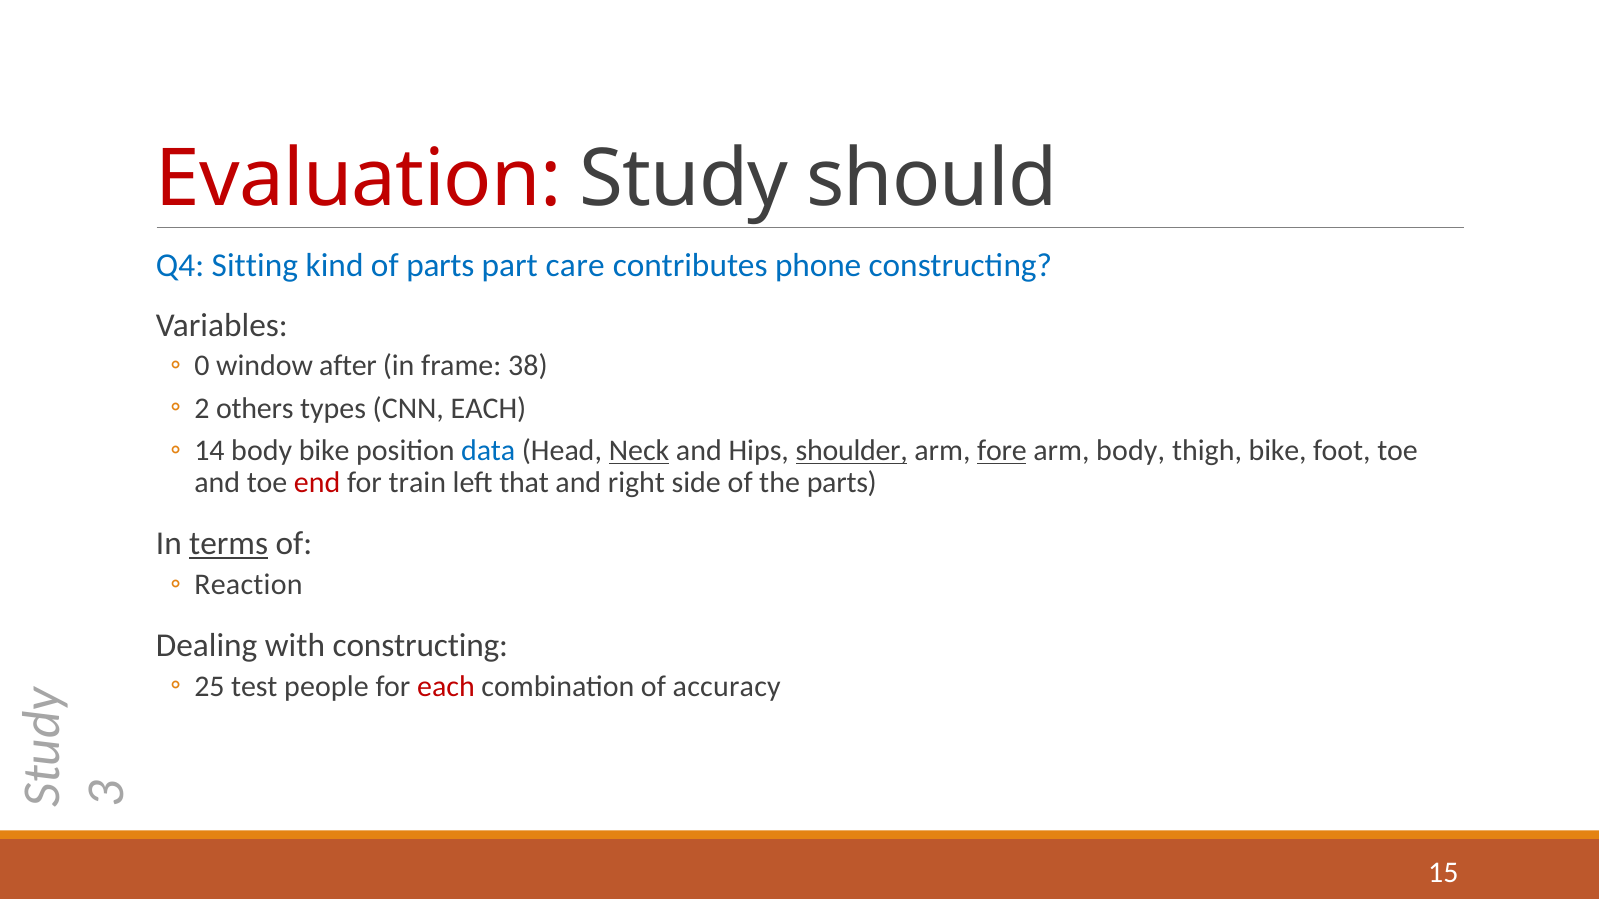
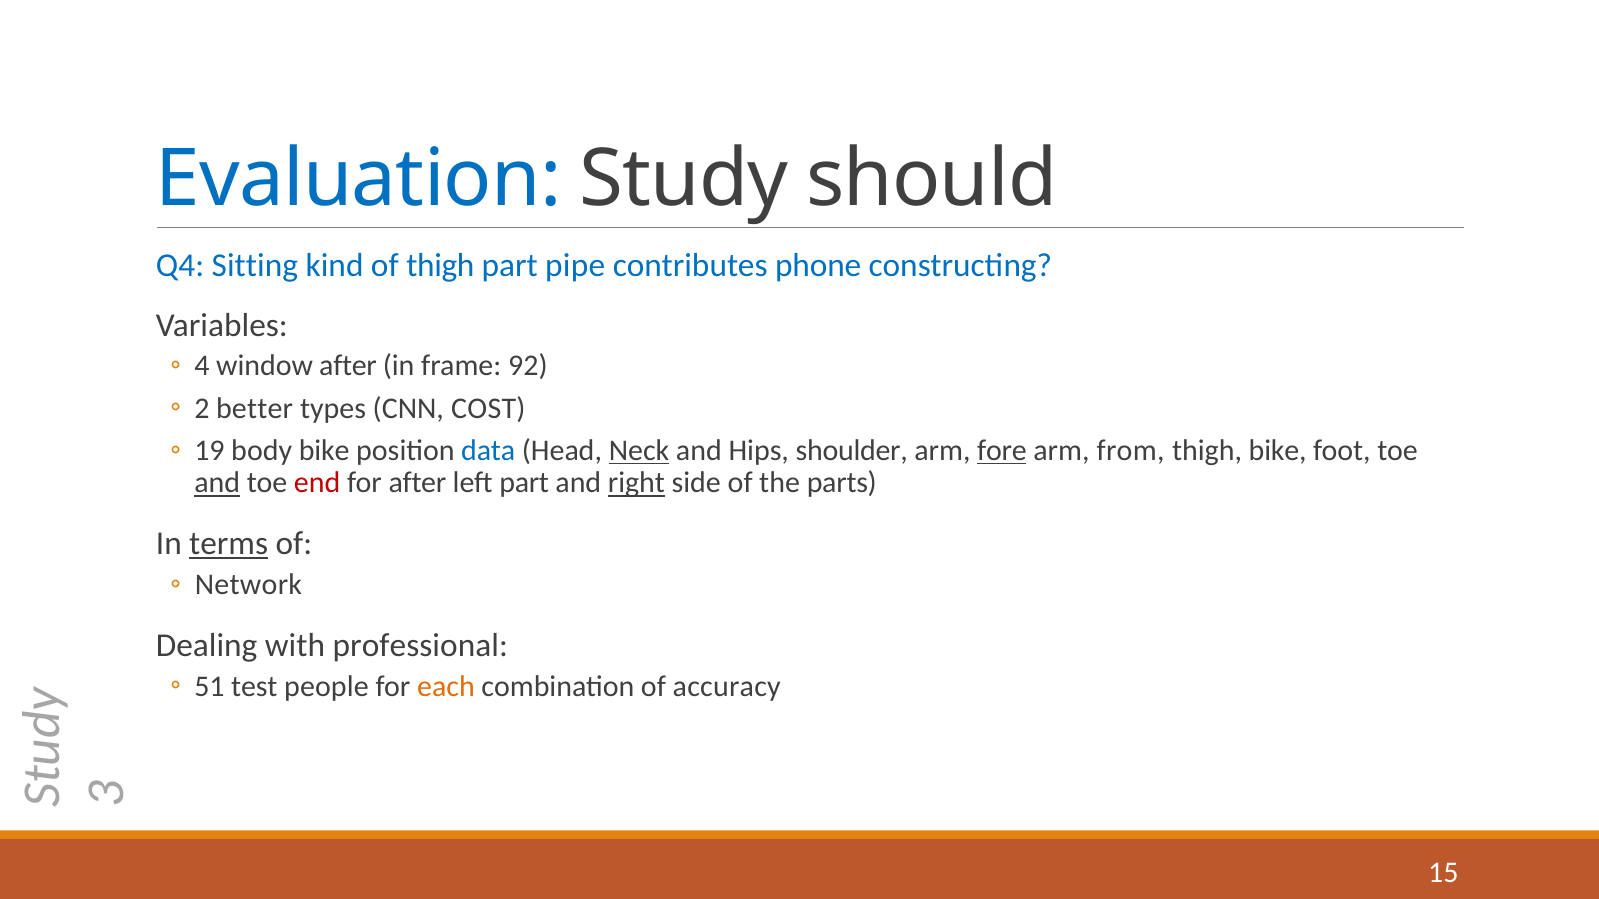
Evaluation colour: red -> blue (359, 179)
of parts: parts -> thigh (440, 266)
care: care -> pipe (575, 266)
0: 0 -> 4 (202, 366)
38: 38 -> 92 (528, 366)
others: others -> better (255, 408)
CNN EACH: EACH -> COST (488, 408)
14: 14 -> 19 (209, 451)
shoulder underline: present -> none (852, 451)
arm body: body -> from (1131, 451)
and underline: none -> present (217, 483)
for train: train -> after (417, 483)
left that: that -> part (524, 483)
right underline: none -> present (636, 483)
Reaction: Reaction -> Network (248, 585)
with constructing: constructing -> professional (420, 646)
25: 25 -> 51 (209, 687)
each colour: red -> orange (446, 687)
